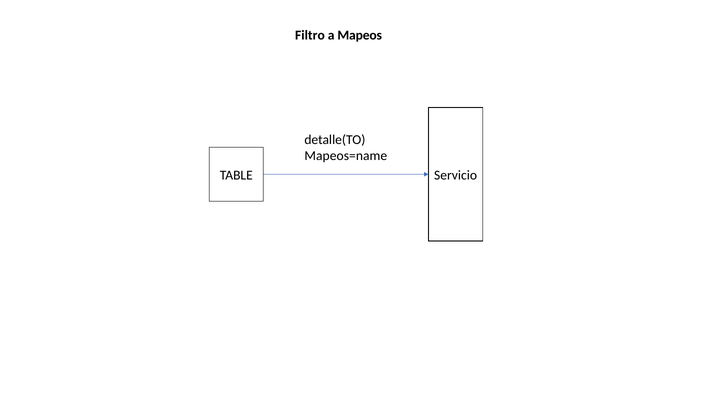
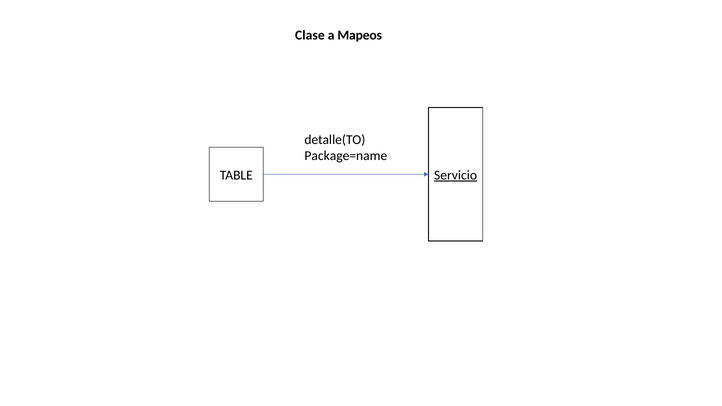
Filtro: Filtro -> Clase (310, 35)
Mapeos=name: Mapeos=name -> Package=name (346, 156)
Servicio underline: none -> present (456, 175)
